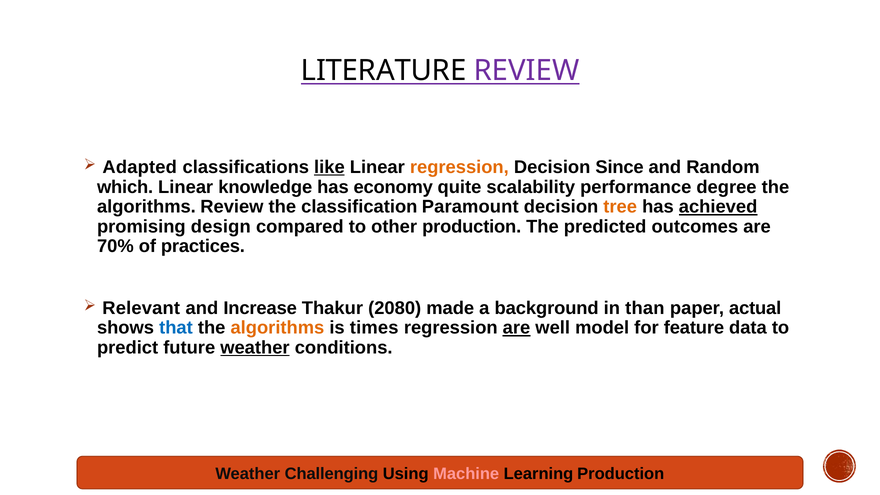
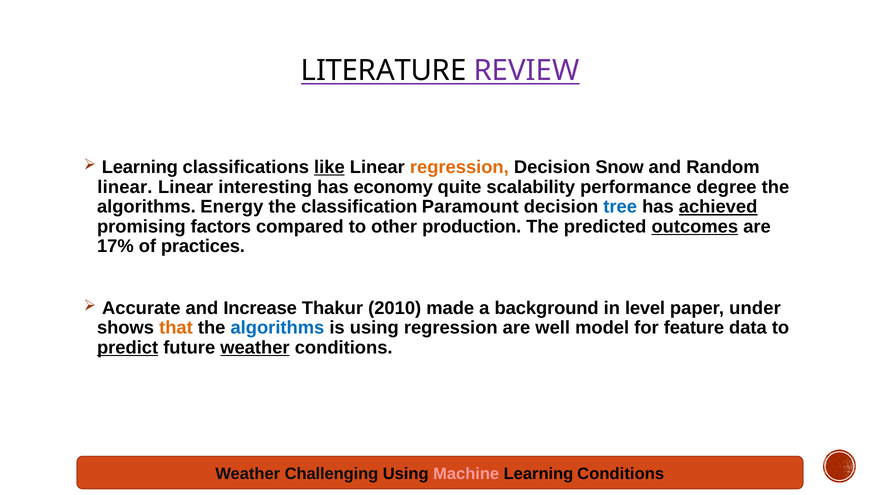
Adapted: Adapted -> Learning (140, 167)
Since: Since -> Snow (620, 167)
which: which -> linear (125, 187)
knowledge: knowledge -> interesting (265, 187)
algorithms Review: Review -> Energy (232, 207)
tree colour: orange -> blue (620, 207)
design: design -> factors (221, 227)
outcomes underline: none -> present (695, 227)
70%: 70% -> 17% (115, 246)
Relevant: Relevant -> Accurate (141, 308)
2080: 2080 -> 2010 (395, 308)
than: than -> level (645, 308)
actual: actual -> under (755, 308)
that colour: blue -> orange (176, 328)
algorithms colour: orange -> blue (277, 328)
is times: times -> using (374, 328)
are underline: present -> none (517, 328)
predict underline: none -> present (128, 348)
Learning Production: Production -> Conditions (621, 474)
